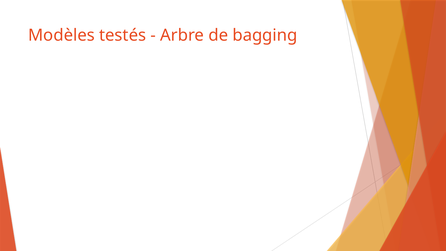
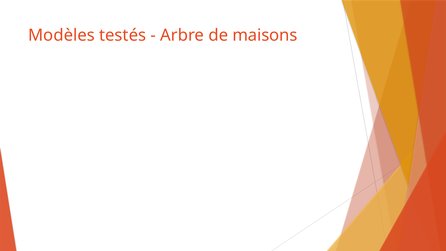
bagging: bagging -> maisons (265, 35)
